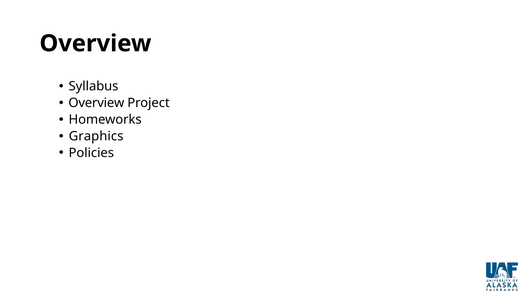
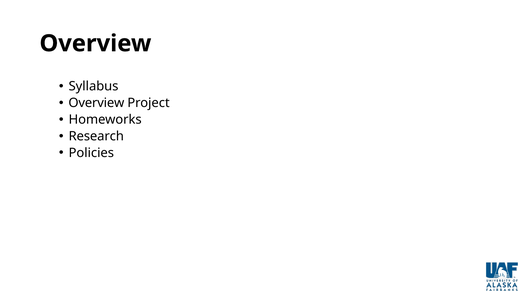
Graphics: Graphics -> Research (96, 136)
